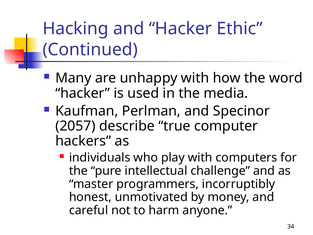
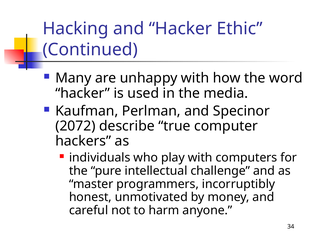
2057: 2057 -> 2072 (75, 126)
